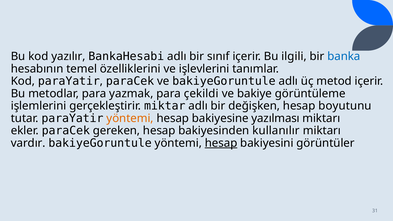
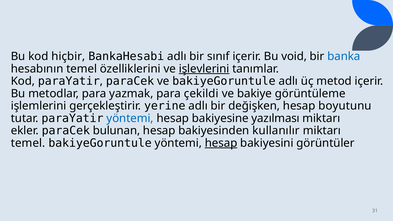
yazılır: yazılır -> hiçbir (68, 56)
ilgili: ilgili -> void (294, 56)
işlevlerini underline: none -> present (204, 69)
miktar: miktar -> yerine (165, 106)
yöntemi colour: orange -> blue (130, 118)
gereken: gereken -> bulunan (116, 131)
vardır: vardır -> temel (28, 143)
